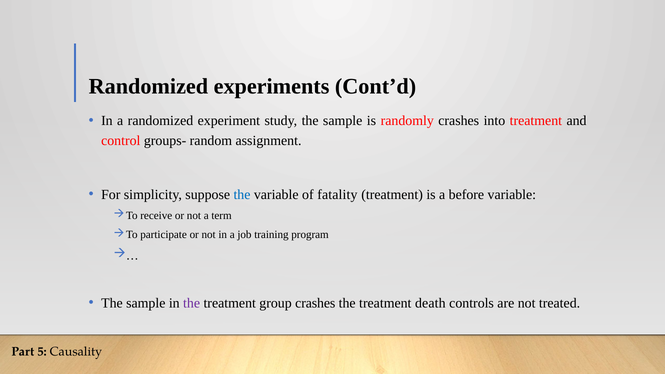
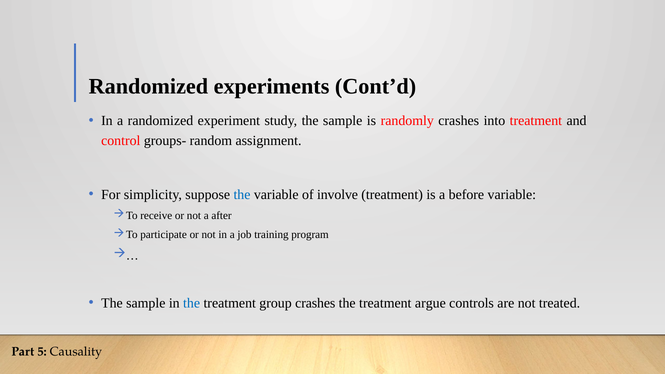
fatality: fatality -> involve (338, 195)
term: term -> after (222, 215)
the colour: purple -> blue (192, 303)
death: death -> argue (430, 303)
